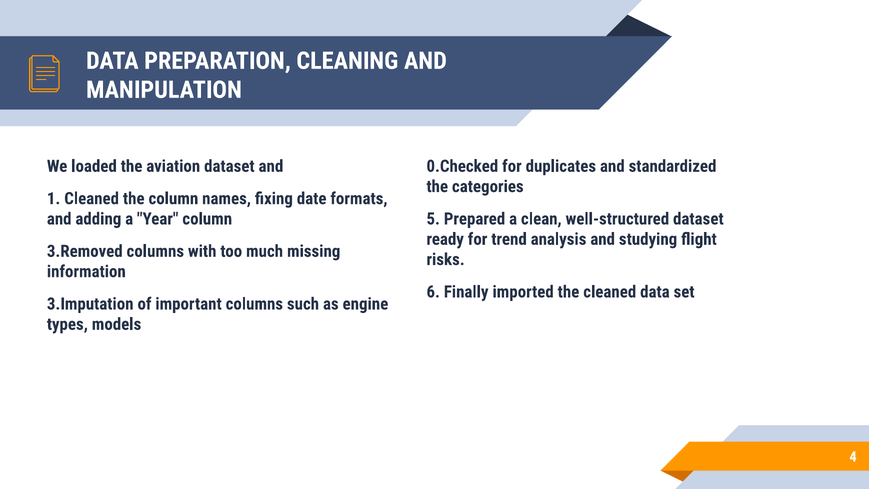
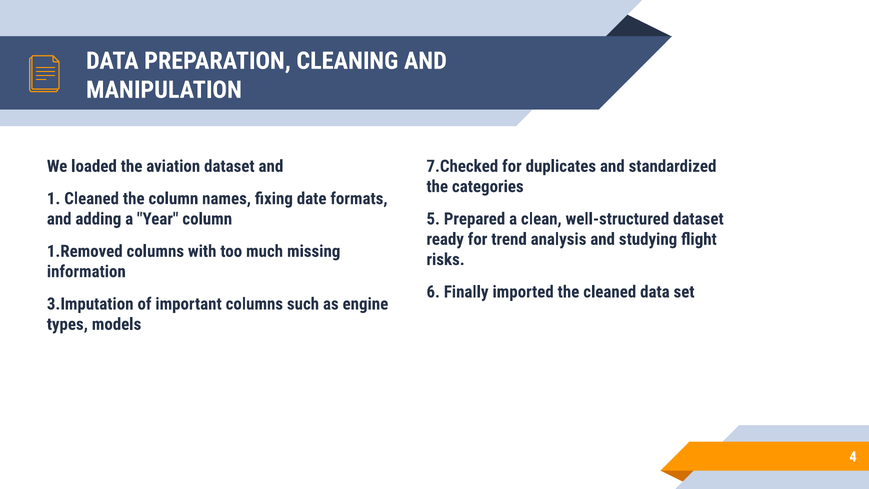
0.Checked: 0.Checked -> 7.Checked (462, 166)
3.Removed: 3.Removed -> 1.Removed (85, 251)
